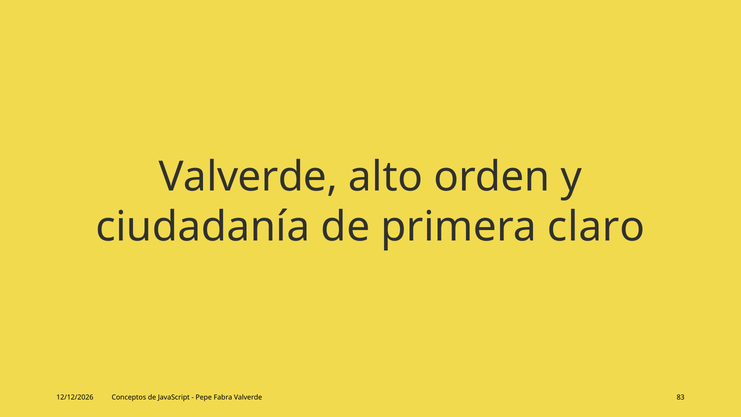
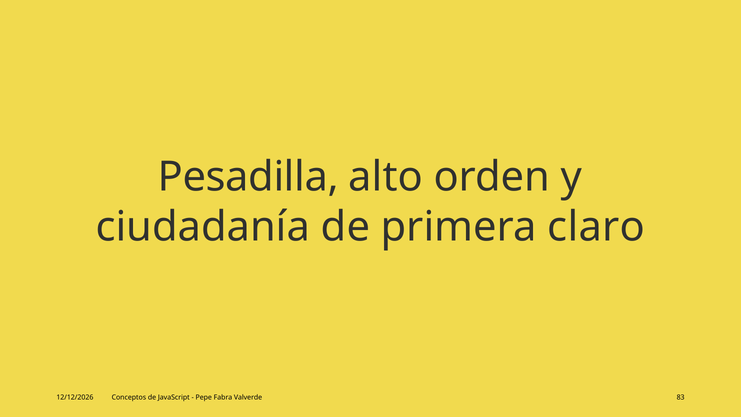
Valverde: Valverde -> Pesadilla (248, 177)
